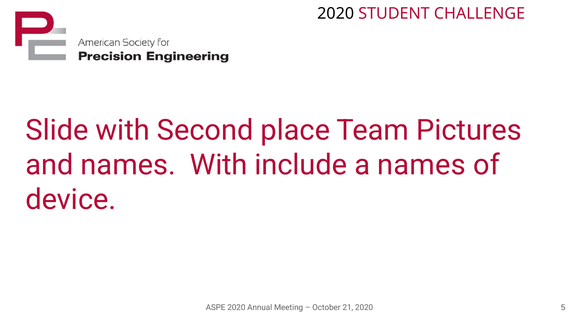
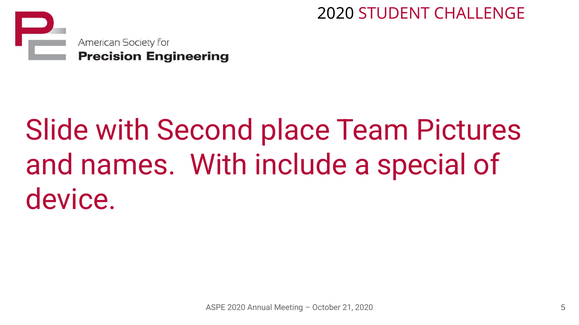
a names: names -> special (422, 165)
